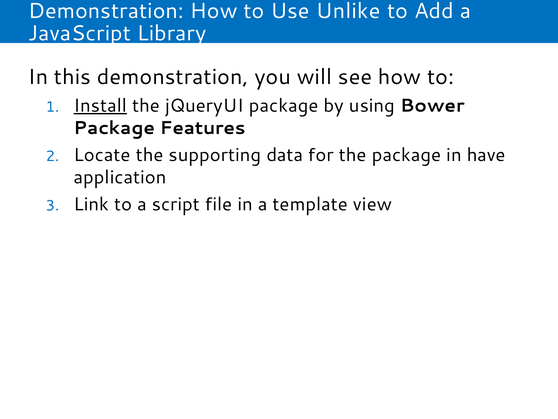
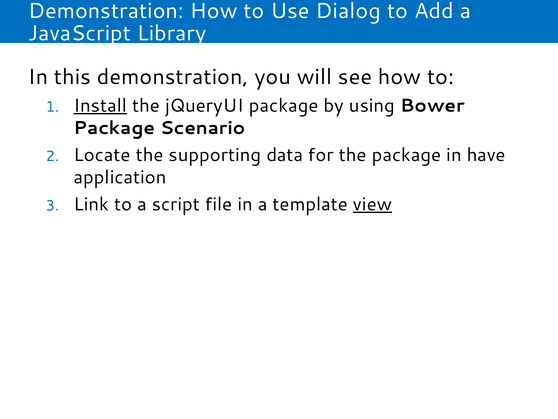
Unlike: Unlike -> Dialog (348, 11)
Features: Features -> Scenario (203, 128)
view underline: none -> present (372, 204)
